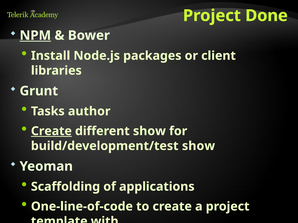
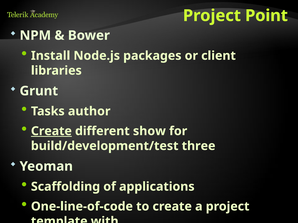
Done: Done -> Point (266, 16)
NPM underline: present -> none (35, 36)
build/development/test show: show -> three (199, 146)
